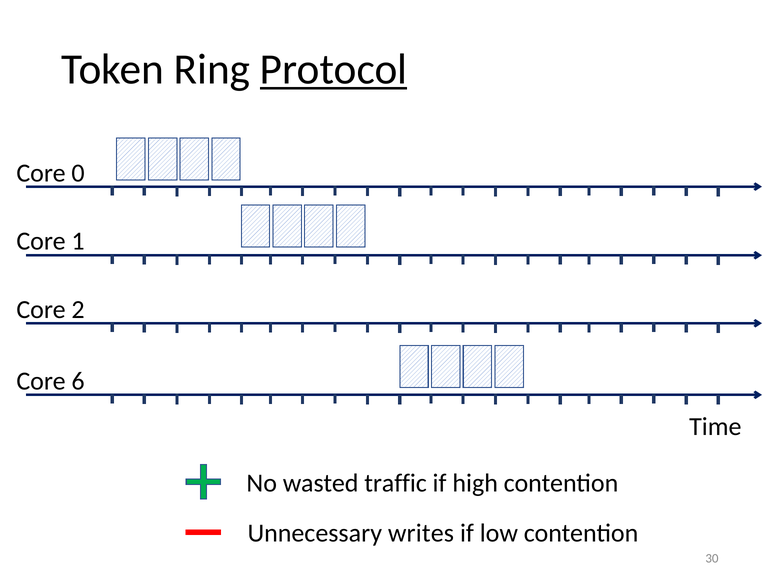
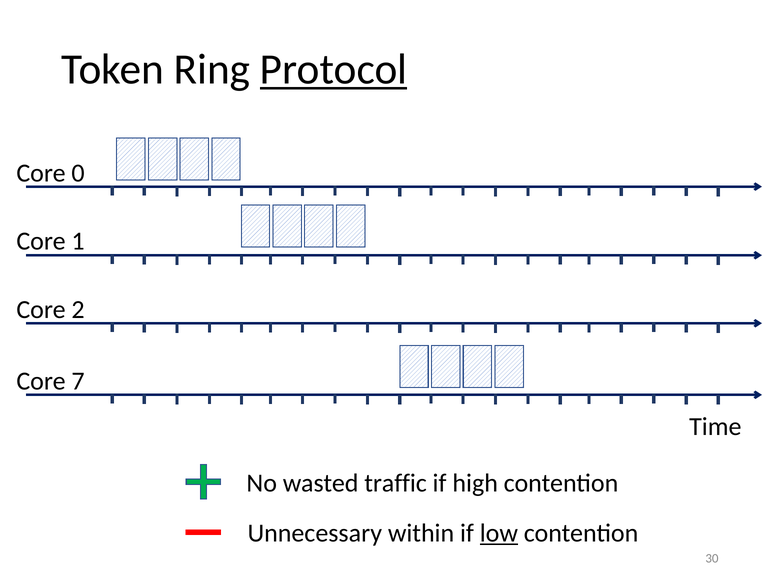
6: 6 -> 7 (78, 381)
writes: writes -> within (421, 533)
low underline: none -> present (499, 533)
